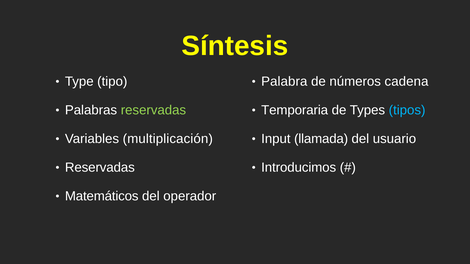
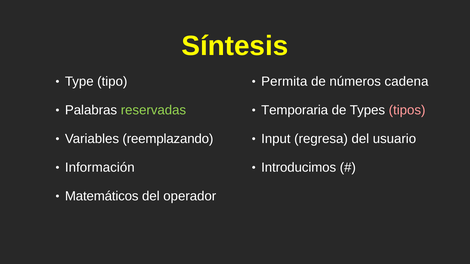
Palabra: Palabra -> Permita (284, 82)
tipos colour: light blue -> pink (407, 110)
multiplicación: multiplicación -> reemplazando (168, 139)
llamada: llamada -> regresa (321, 139)
Reservadas: Reservadas -> Información (100, 168)
